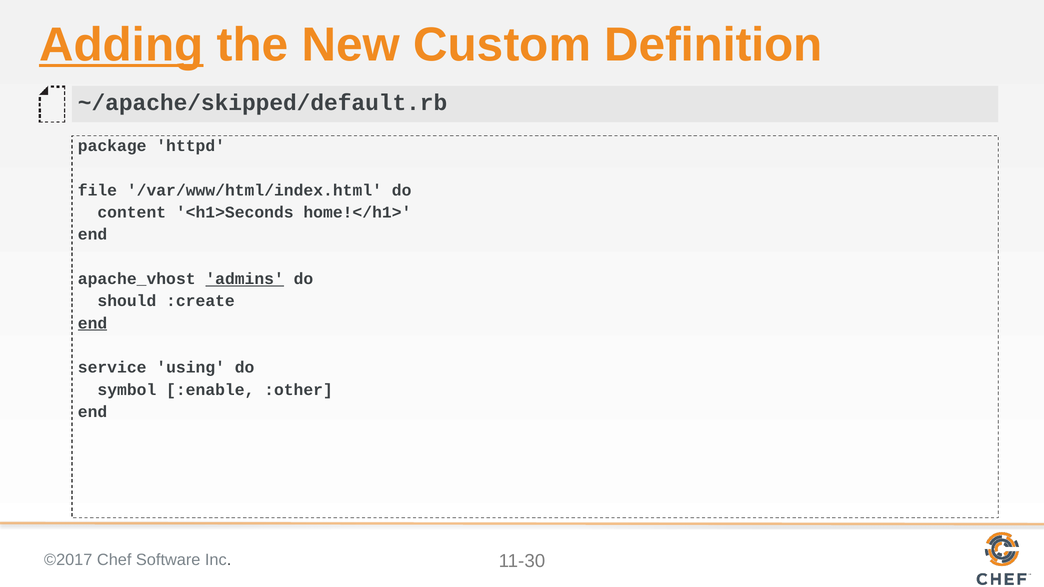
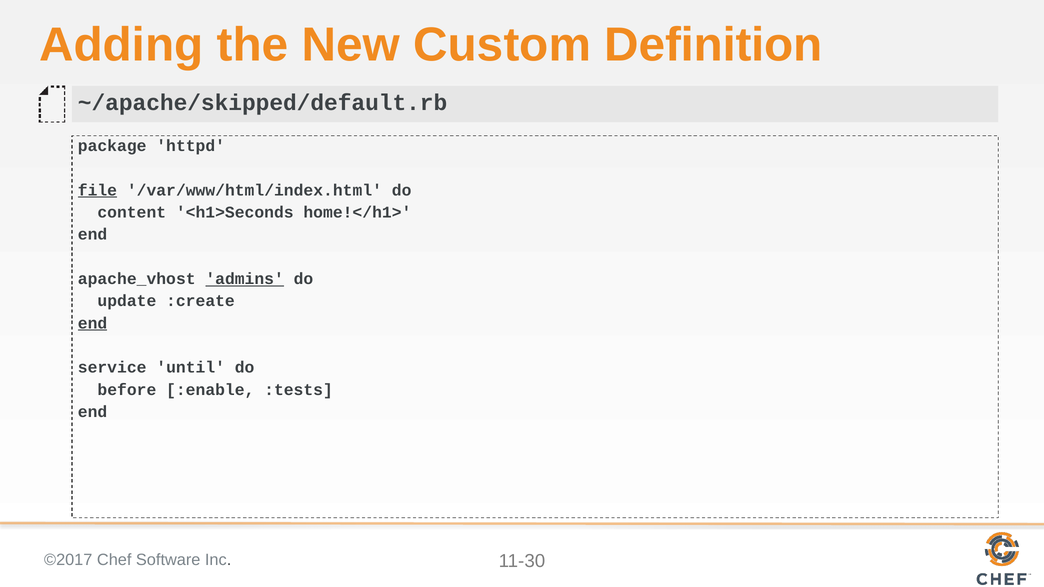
Adding underline: present -> none (121, 45)
file underline: none -> present (97, 190)
should: should -> update (127, 301)
using: using -> until (191, 368)
symbol: symbol -> before (127, 390)
:other: :other -> :tests (299, 390)
